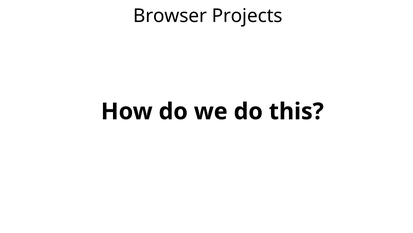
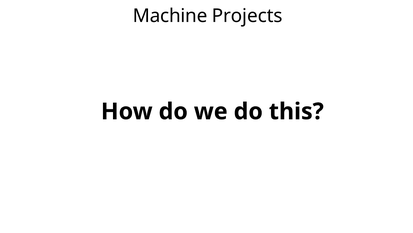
Browser: Browser -> Machine (170, 16)
